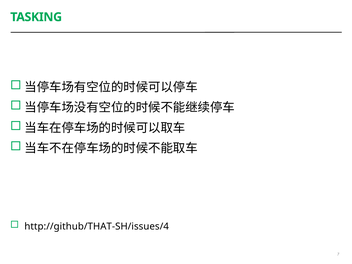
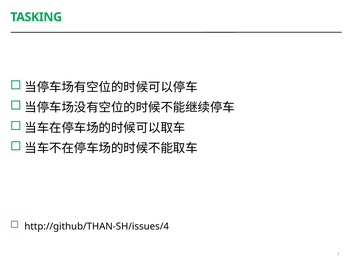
http://github/THAT-SH/issues/4: http://github/THAT-SH/issues/4 -> http://github/THAN-SH/issues/4 (97, 226)
